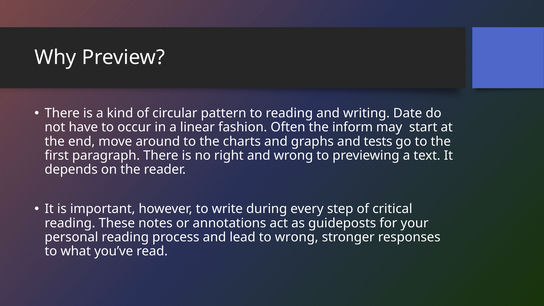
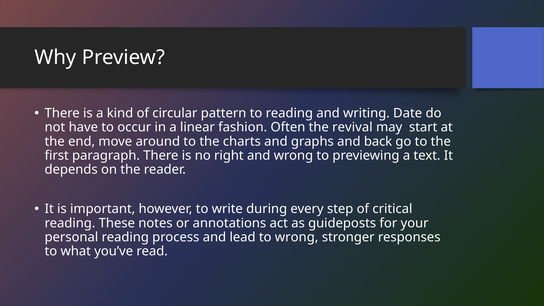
inform: inform -> revival (352, 127)
tests: tests -> back (378, 141)
